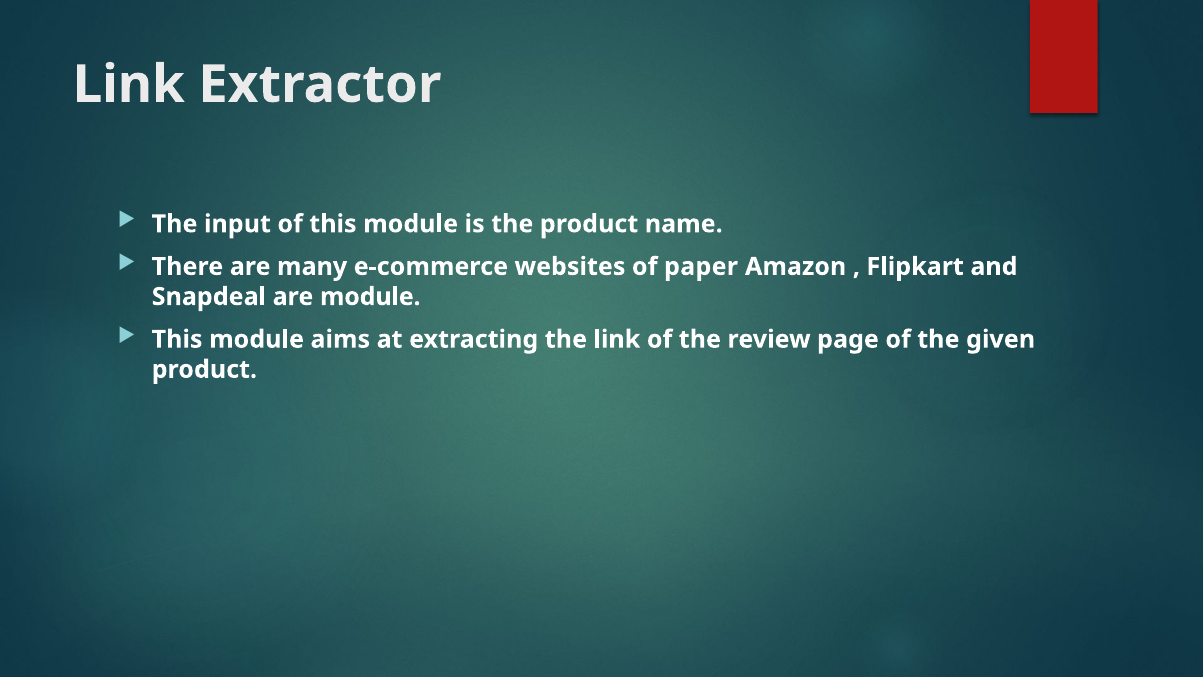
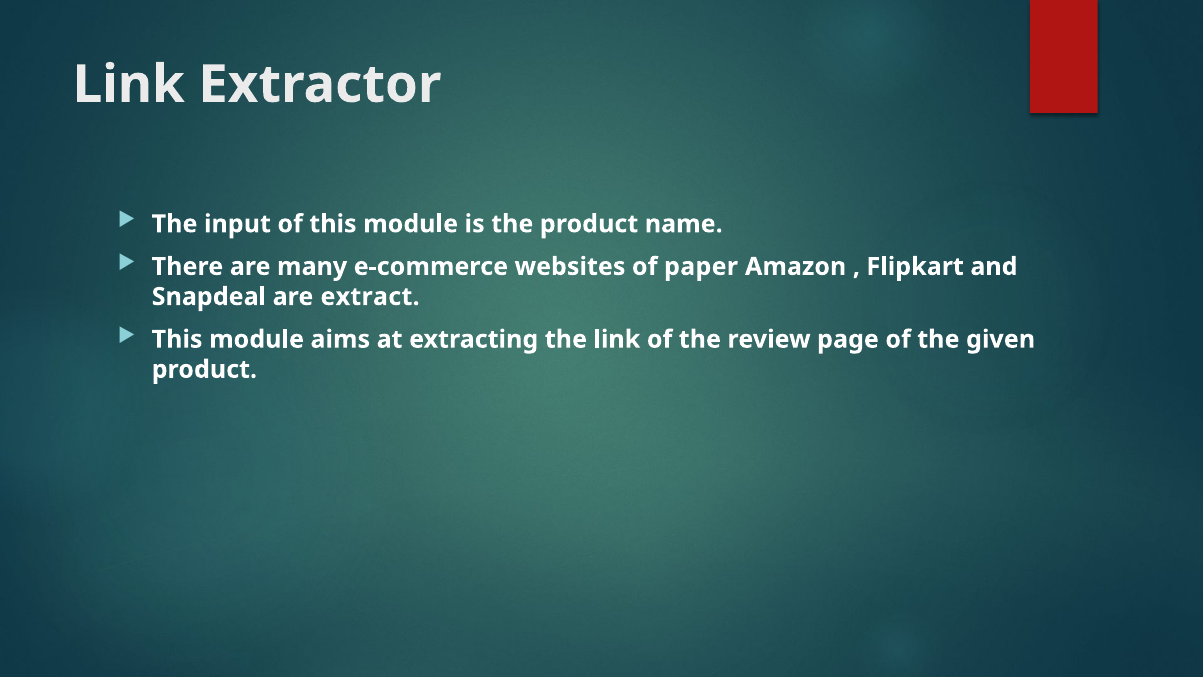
are module: module -> extract (370, 297)
